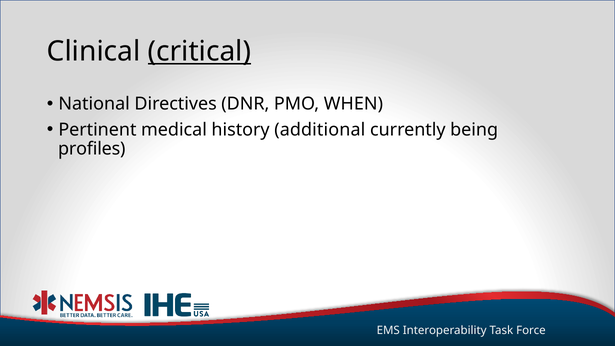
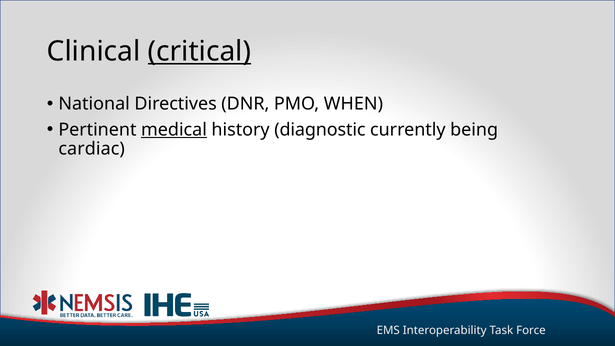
medical underline: none -> present (174, 130)
additional: additional -> diagnostic (320, 130)
profiles: profiles -> cardiac (92, 149)
